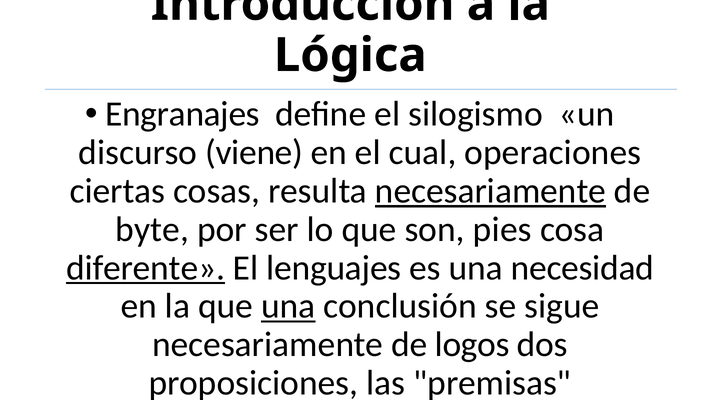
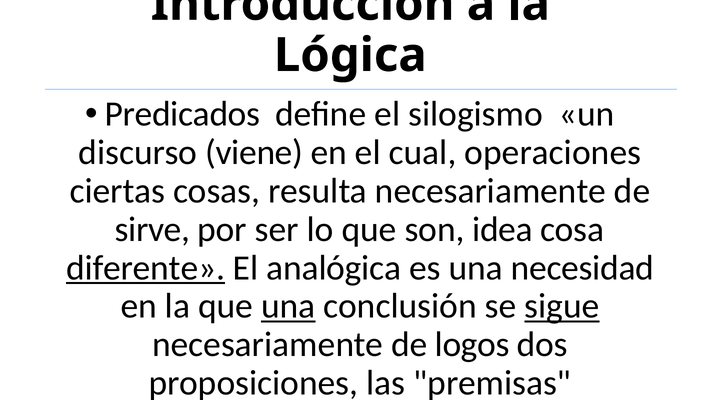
Engranajes: Engranajes -> Predicados (183, 114)
necesariamente underline: present -> none (491, 191)
byte: byte -> sirve (152, 229)
pies: pies -> idea (503, 229)
lenguajes: lenguajes -> analógica (334, 268)
sigue underline: none -> present (562, 306)
